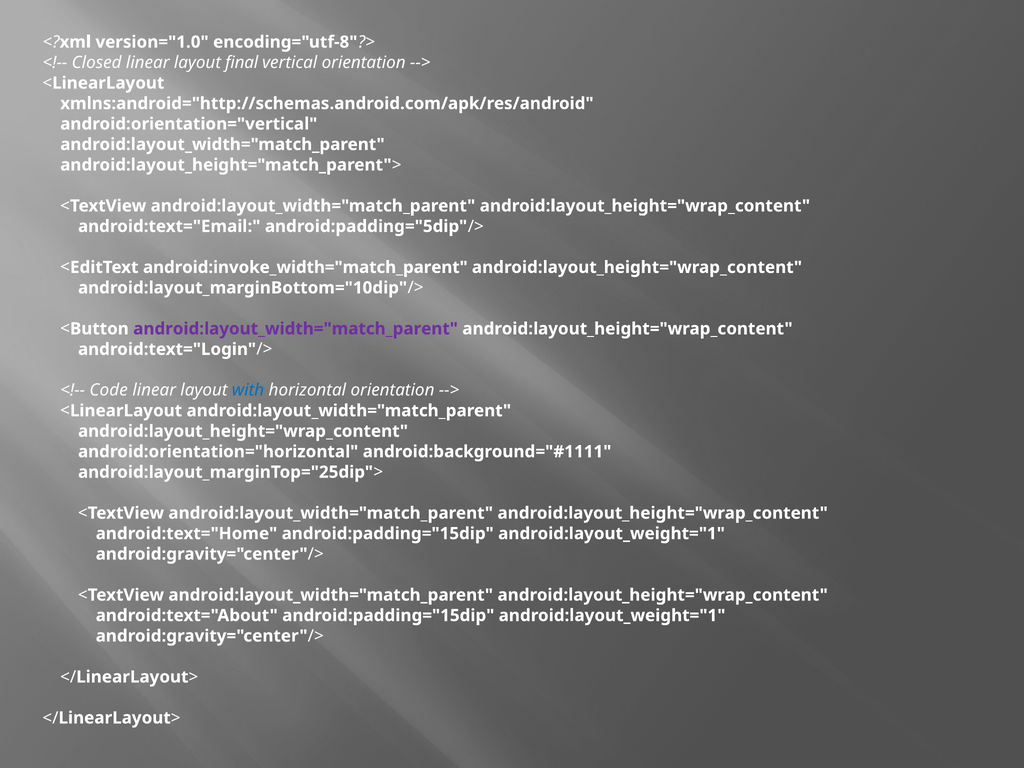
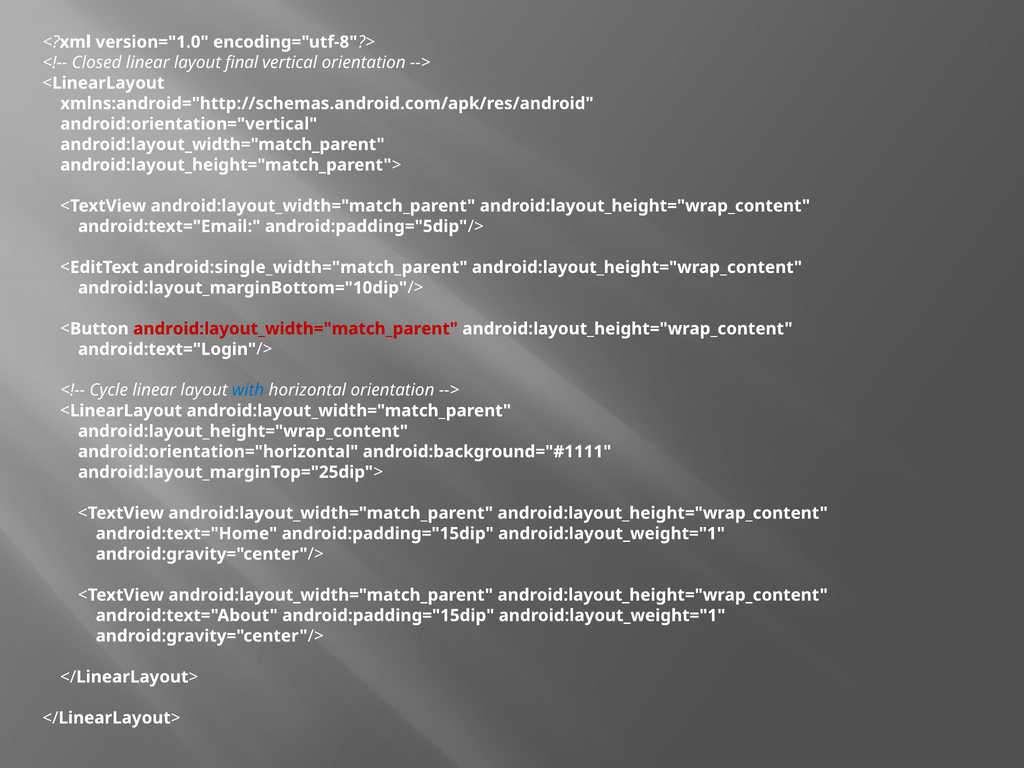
android:invoke_width="match_parent: android:invoke_width="match_parent -> android:single_width="match_parent (305, 267)
android:layout_width="match_parent colour: purple -> red (296, 329)
Code: Code -> Cycle (109, 390)
